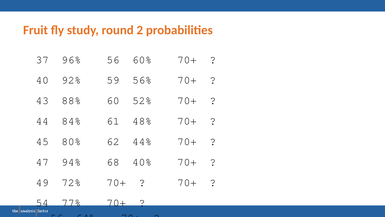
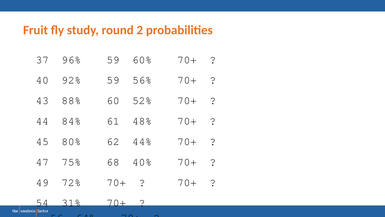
96% 56: 56 -> 59 (113, 60)
94%: 94% -> 75% (71, 162)
77%: 77% -> 31% (71, 203)
